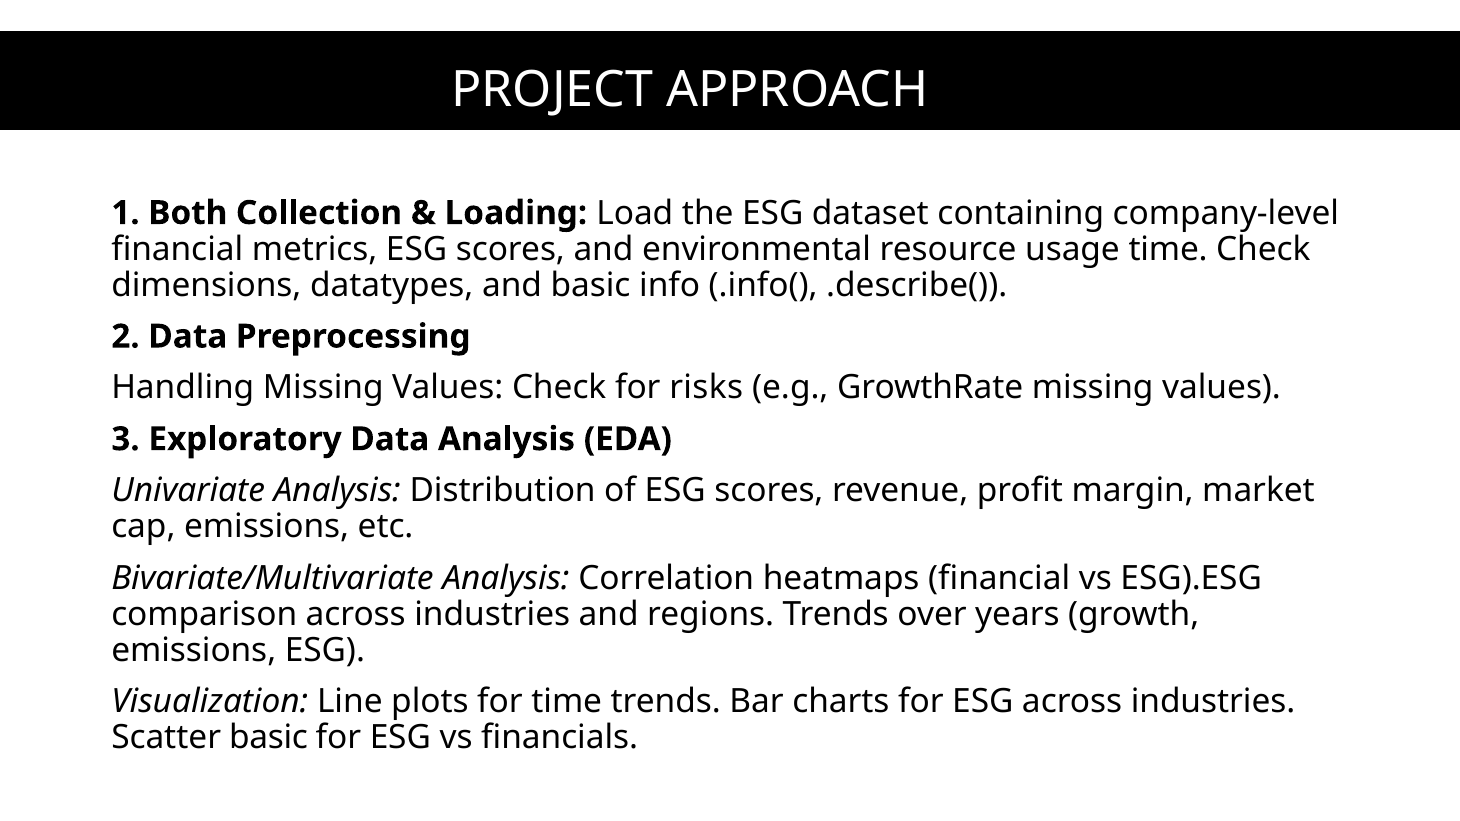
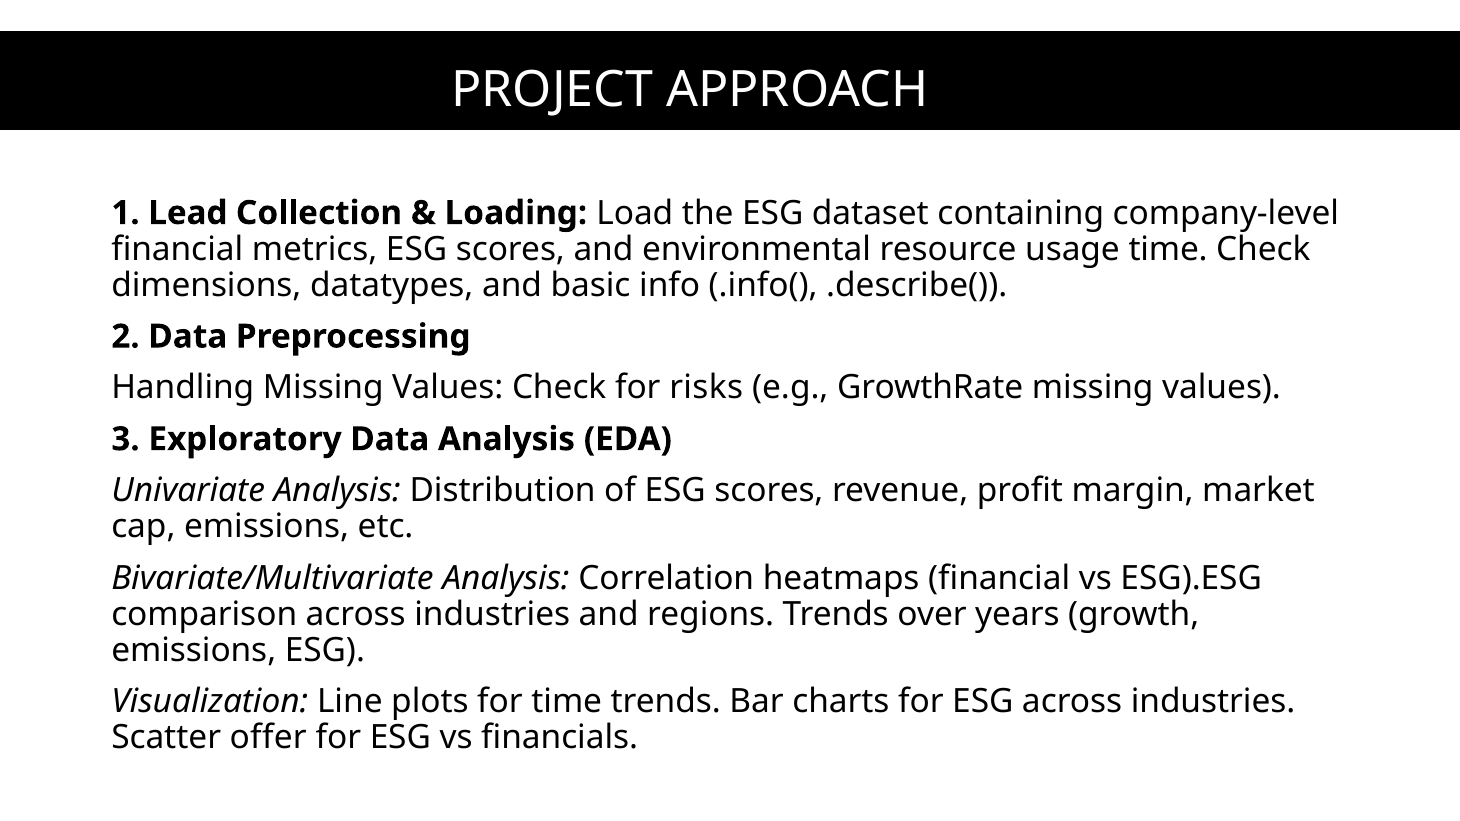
Both: Both -> Lead (188, 213)
Scatter basic: basic -> offer (268, 738)
